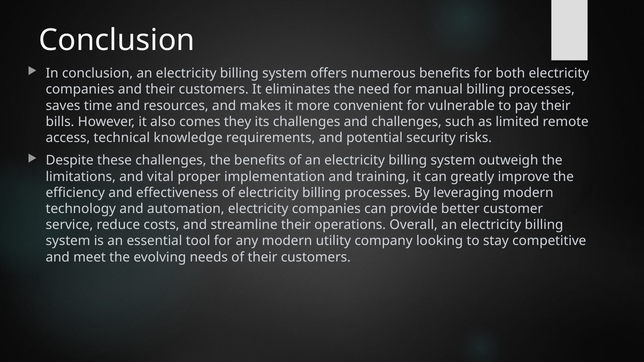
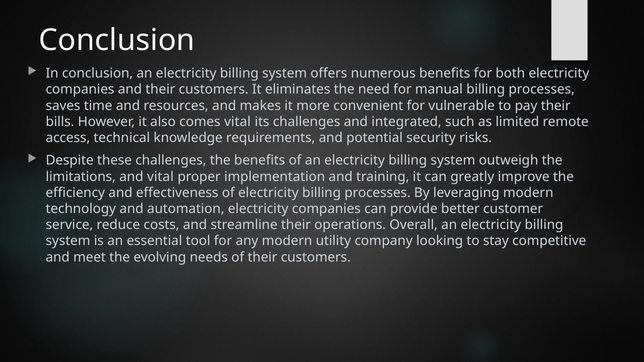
comes they: they -> vital (237, 122)
and challenges: challenges -> integrated (407, 122)
